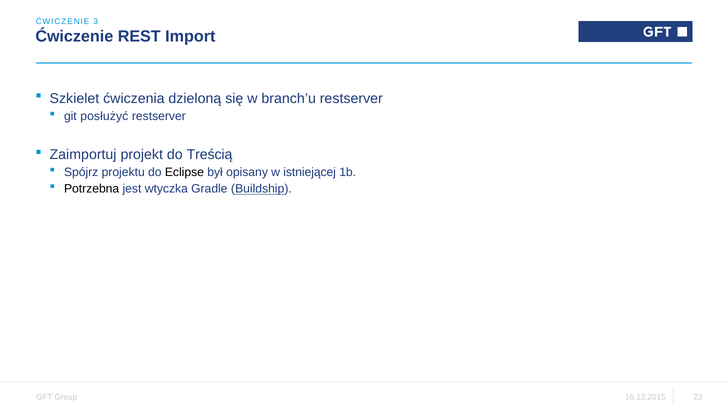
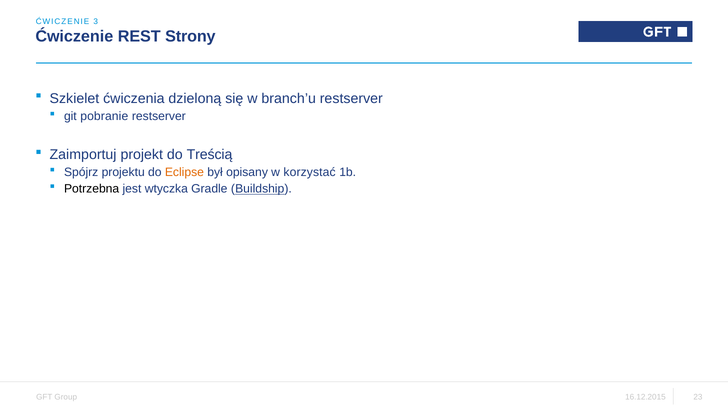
Import: Import -> Strony (190, 36)
posłużyć: posłużyć -> pobranie (104, 116)
Eclipse colour: black -> orange (184, 173)
istniejącej: istniejącej -> korzystać (310, 173)
